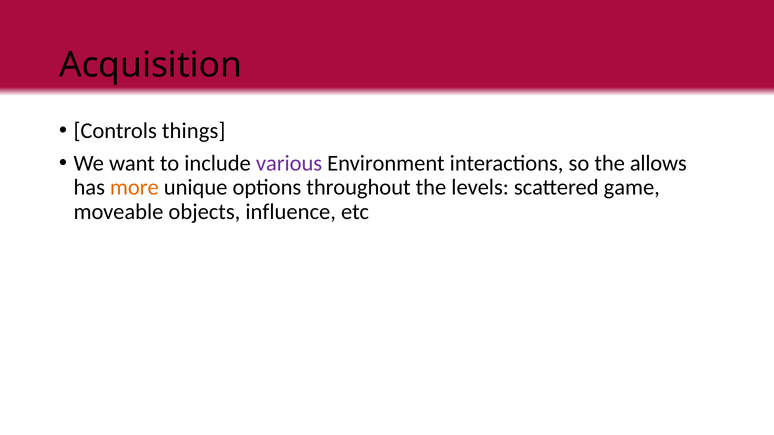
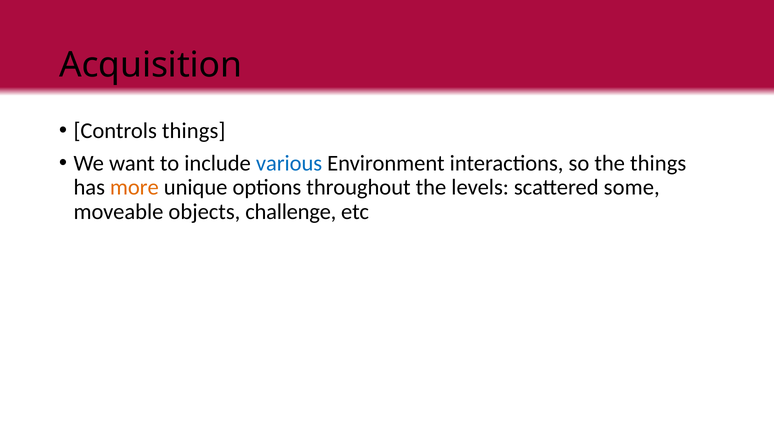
various colour: purple -> blue (289, 163)
the allows: allows -> things (658, 163)
game: game -> some (632, 188)
influence: influence -> challenge (291, 212)
